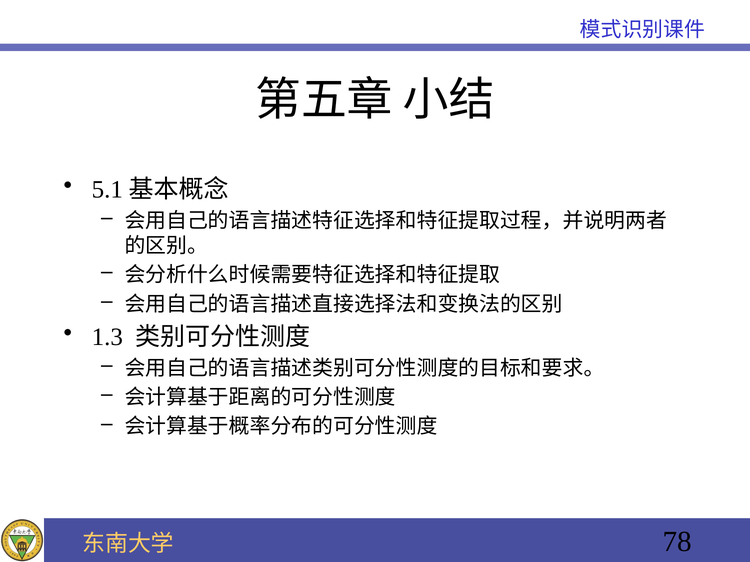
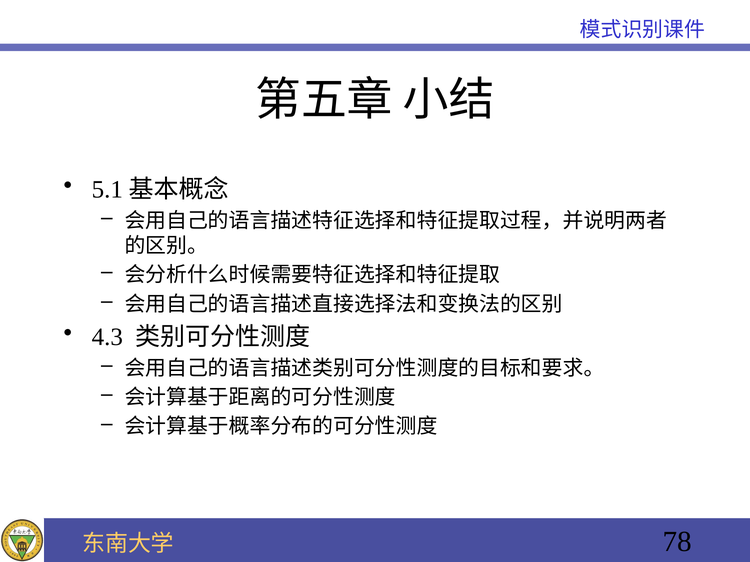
1.3: 1.3 -> 4.3 (107, 337)
